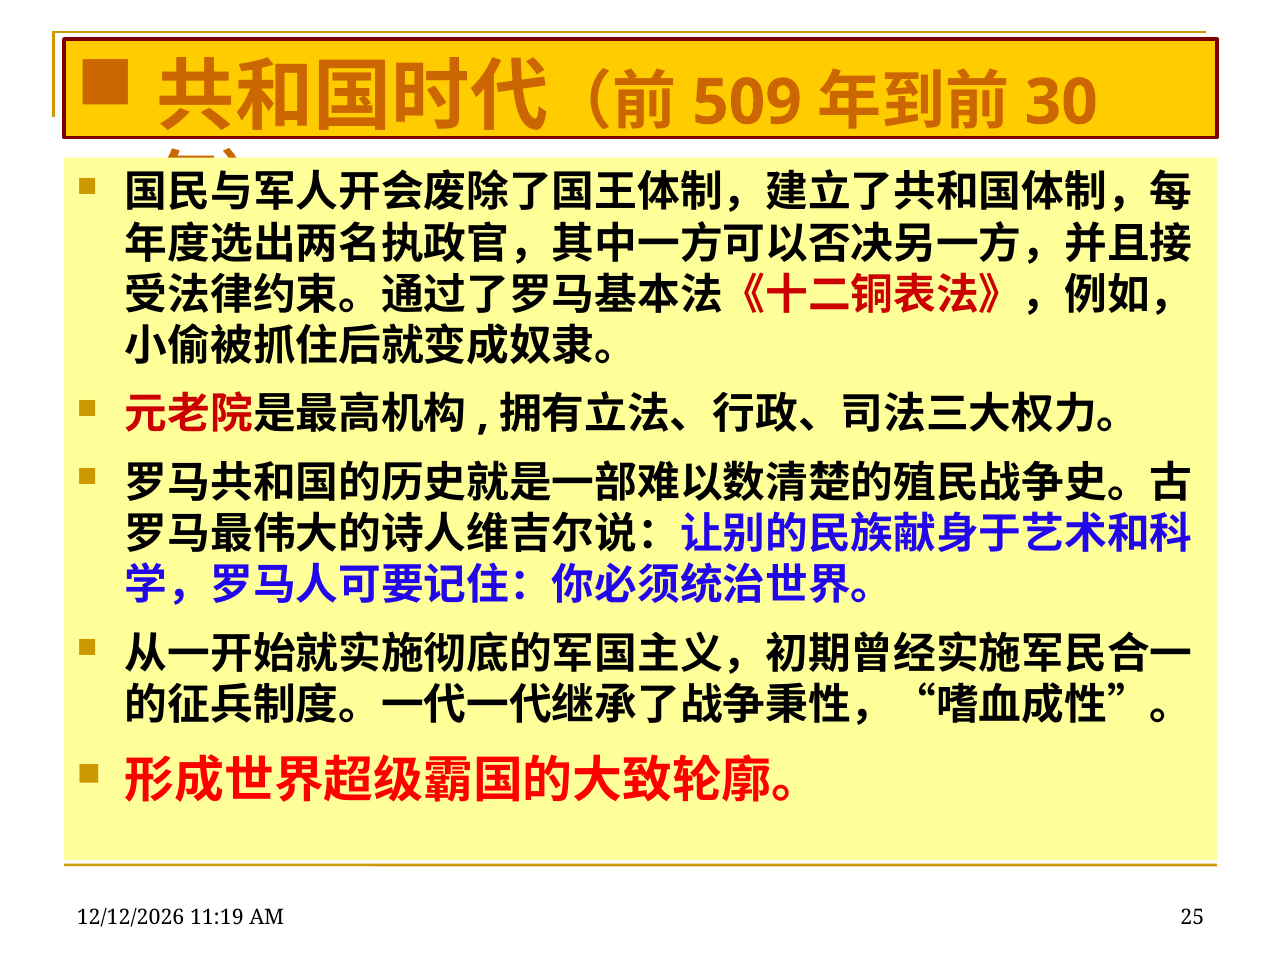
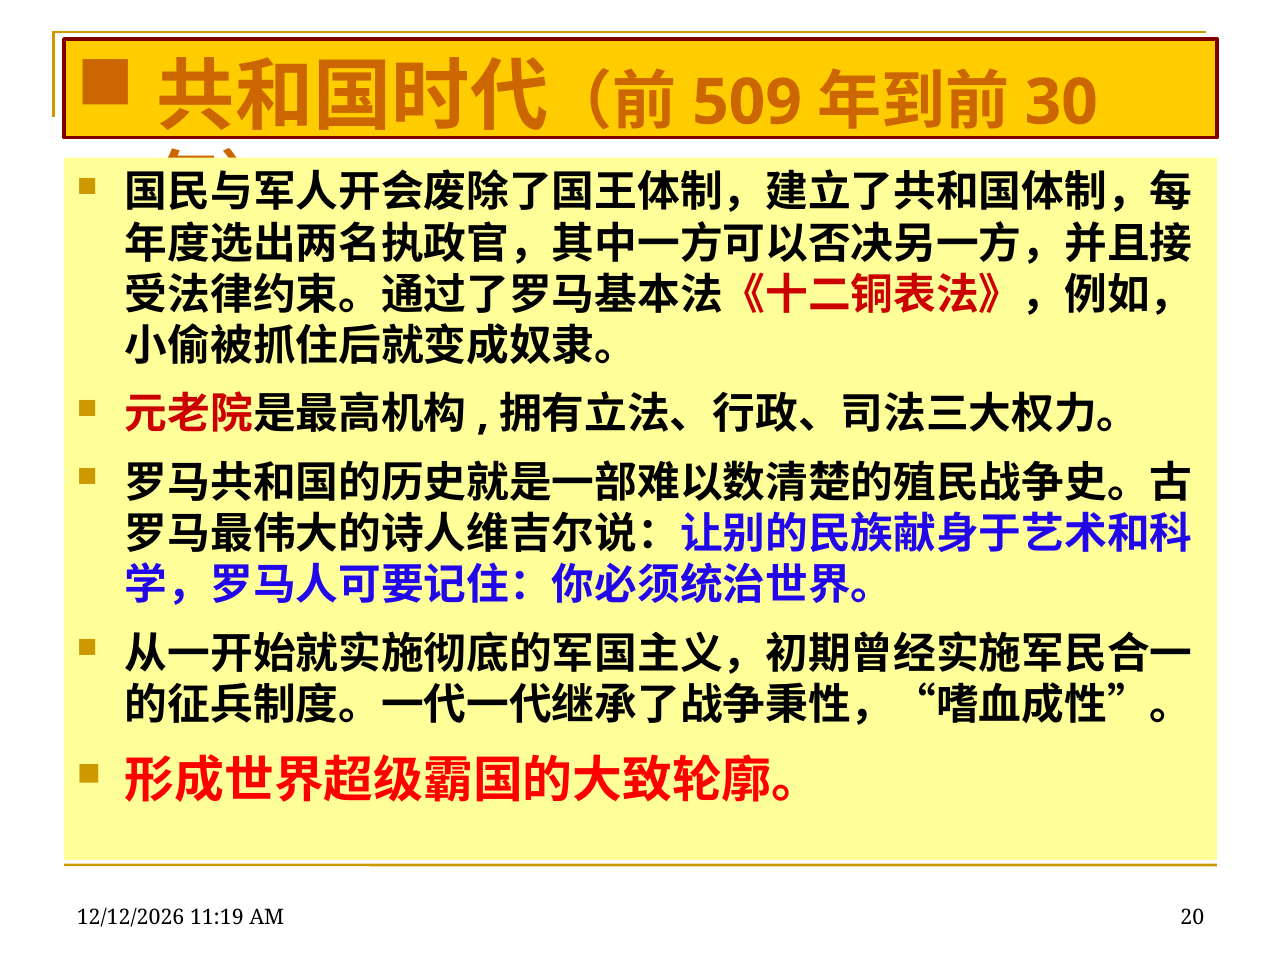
25: 25 -> 20 (1192, 917)
